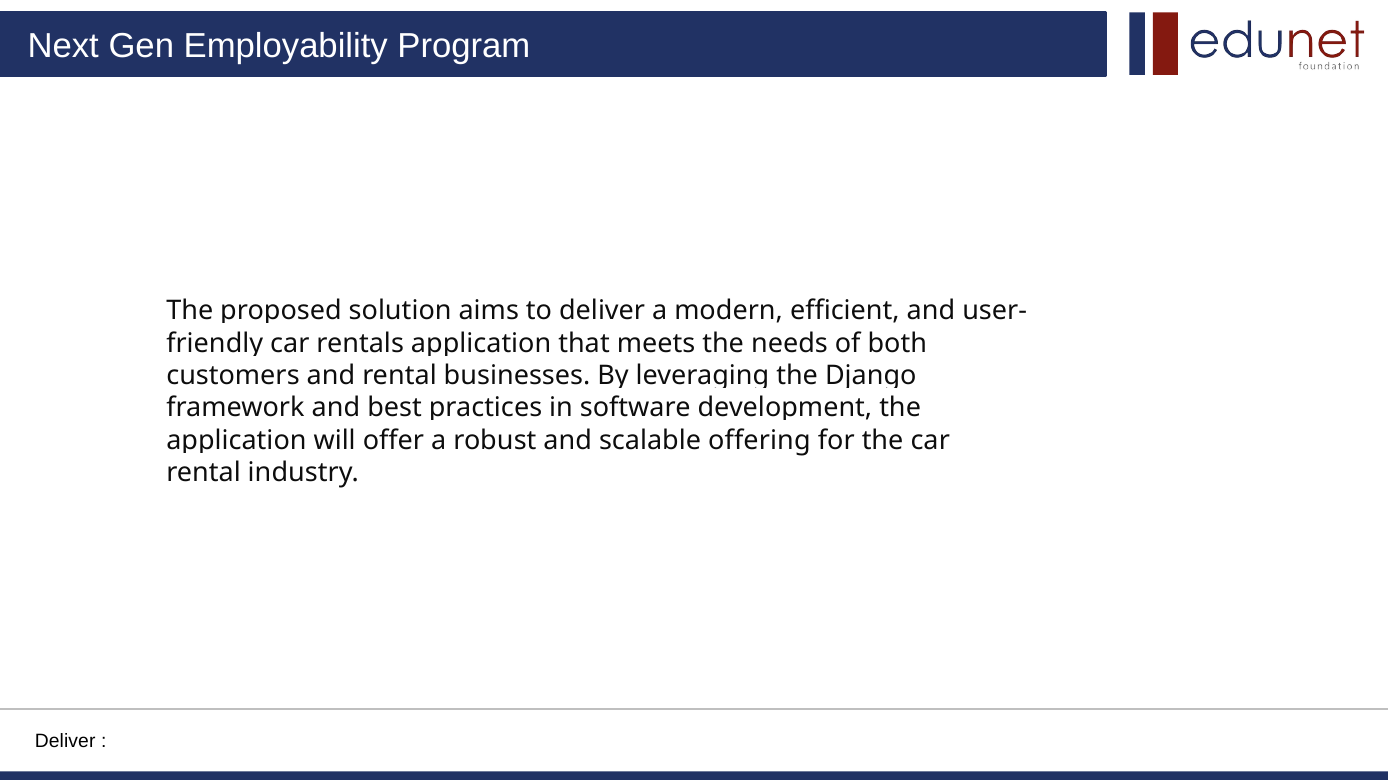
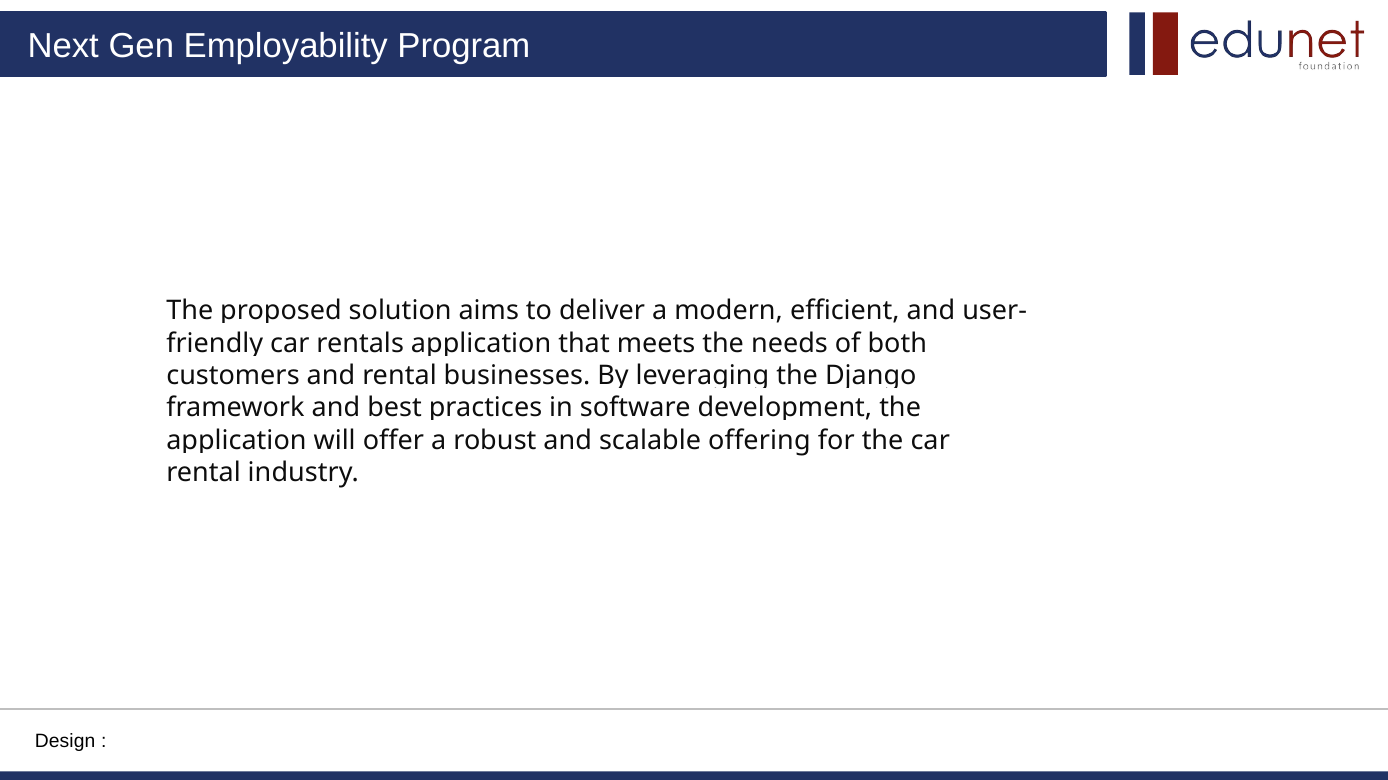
Deliver: Deliver -> Design (65, 742)
